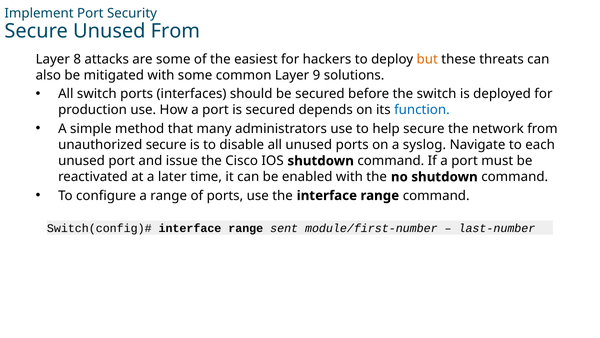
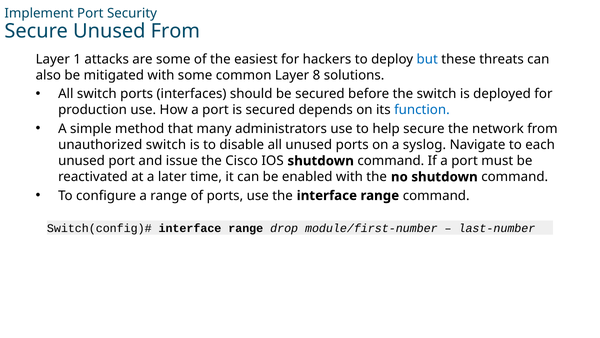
8: 8 -> 1 (77, 59)
but colour: orange -> blue (427, 59)
9: 9 -> 8 (316, 75)
unauthorized secure: secure -> switch (166, 145)
sent: sent -> drop (284, 228)
